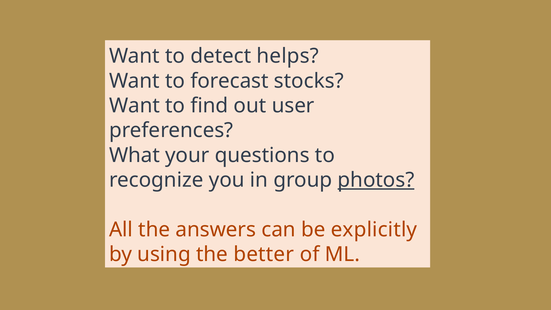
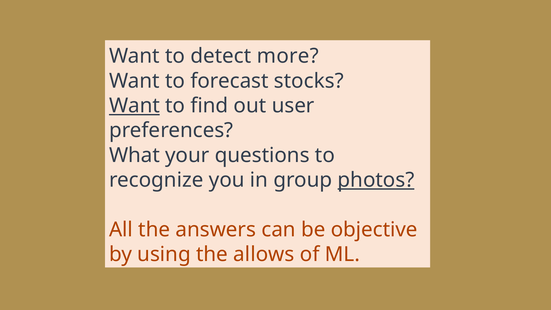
helps: helps -> more (288, 56)
Want underline: none -> present (134, 106)
explicitly: explicitly -> objective (374, 230)
better: better -> allows (264, 254)
